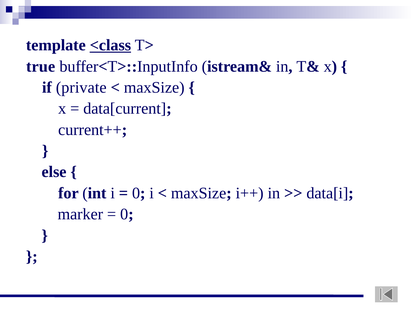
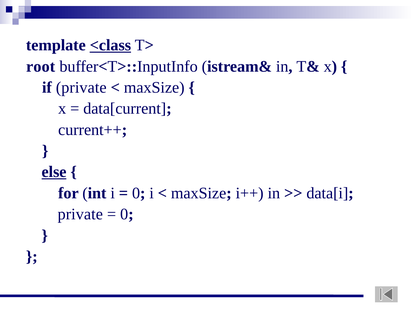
true: true -> root (41, 66)
else underline: none -> present (54, 172)
marker: marker -> private (80, 214)
